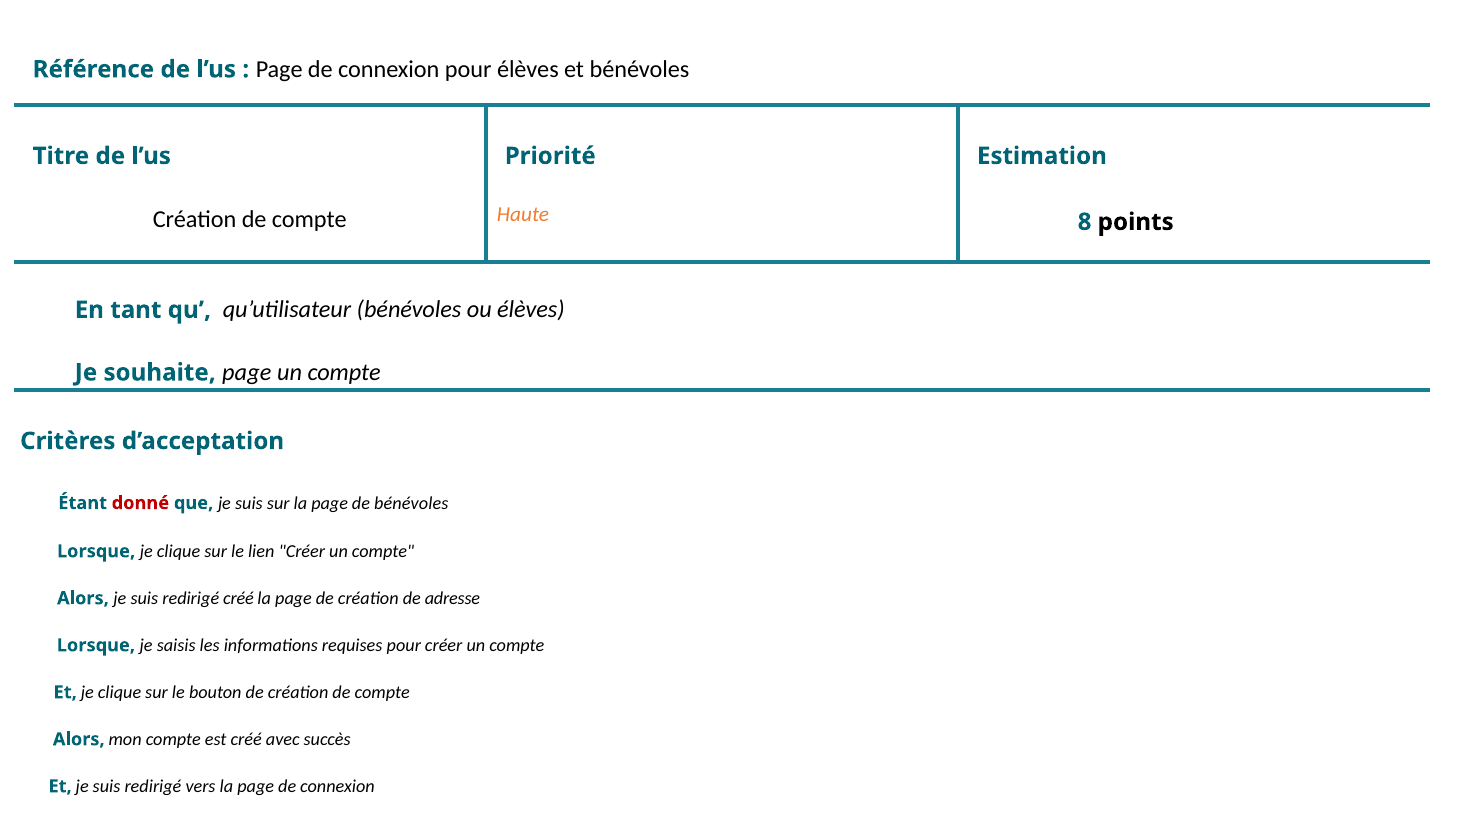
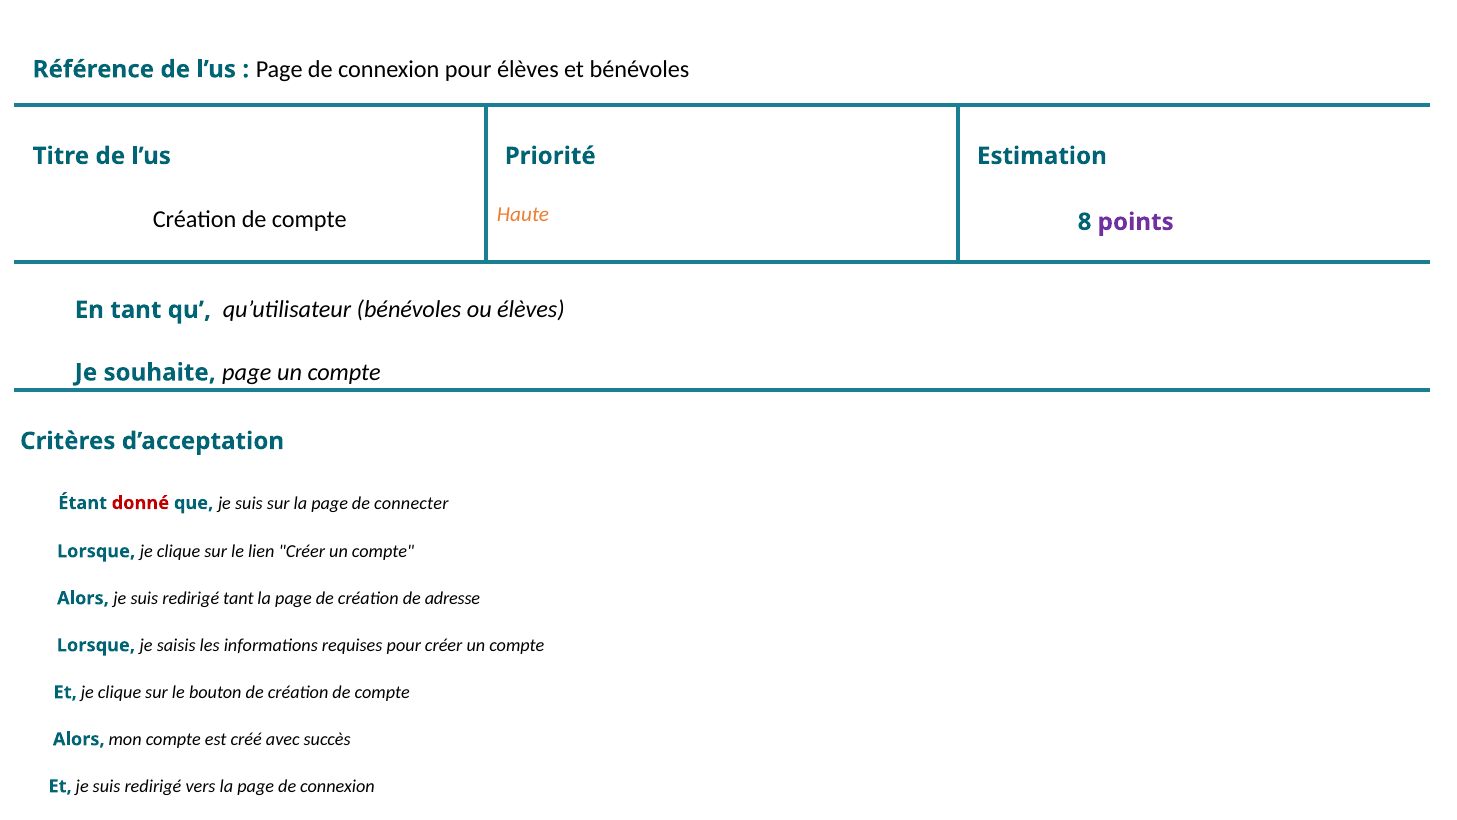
points colour: black -> purple (1136, 222)
de bénévoles: bénévoles -> connecter (411, 503)
redirigé créé: créé -> tant (238, 598)
